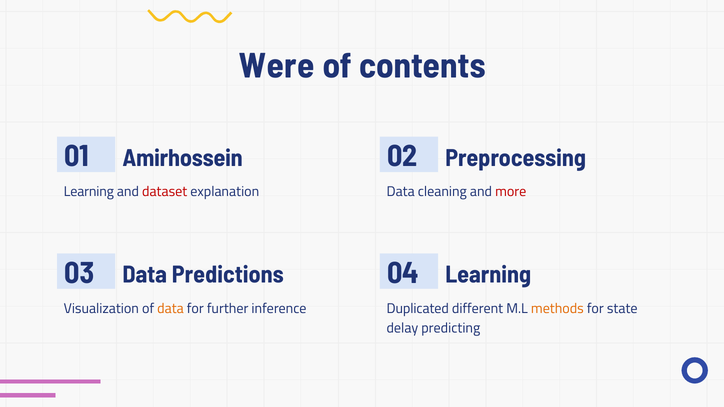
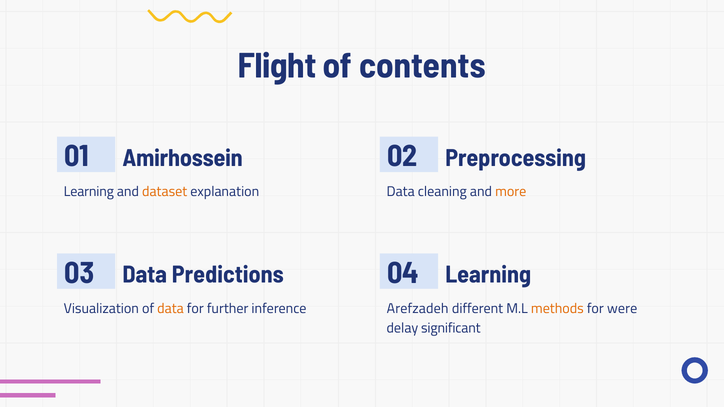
Were: Were -> Flight (277, 66)
dataset colour: red -> orange (165, 192)
more colour: red -> orange (511, 192)
Duplicated: Duplicated -> Arefzadeh (418, 309)
state: state -> were (622, 309)
predicting: predicting -> significant (451, 328)
